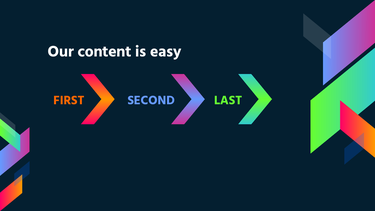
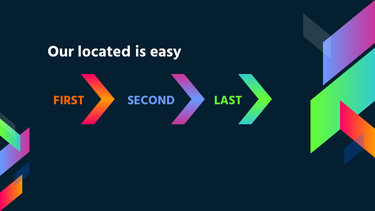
content: content -> located (104, 51)
